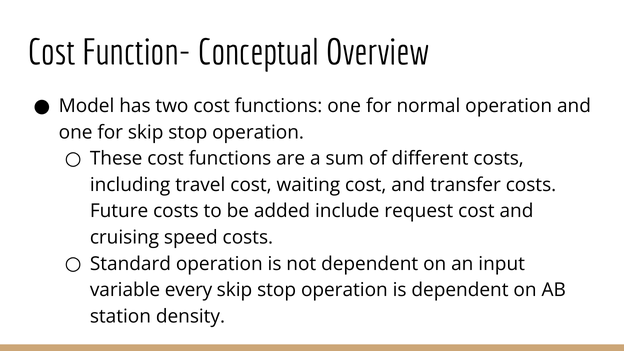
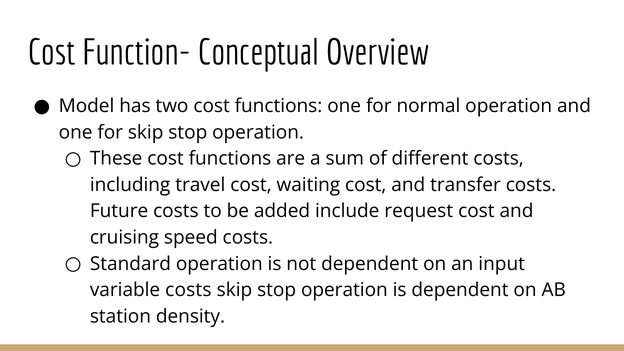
variable every: every -> costs (188, 290)
